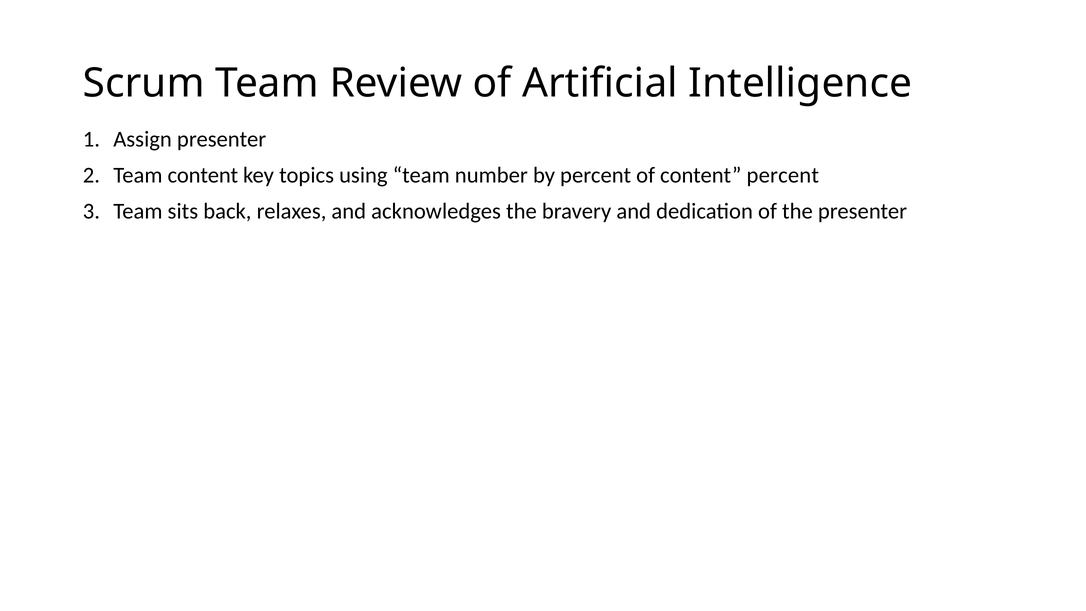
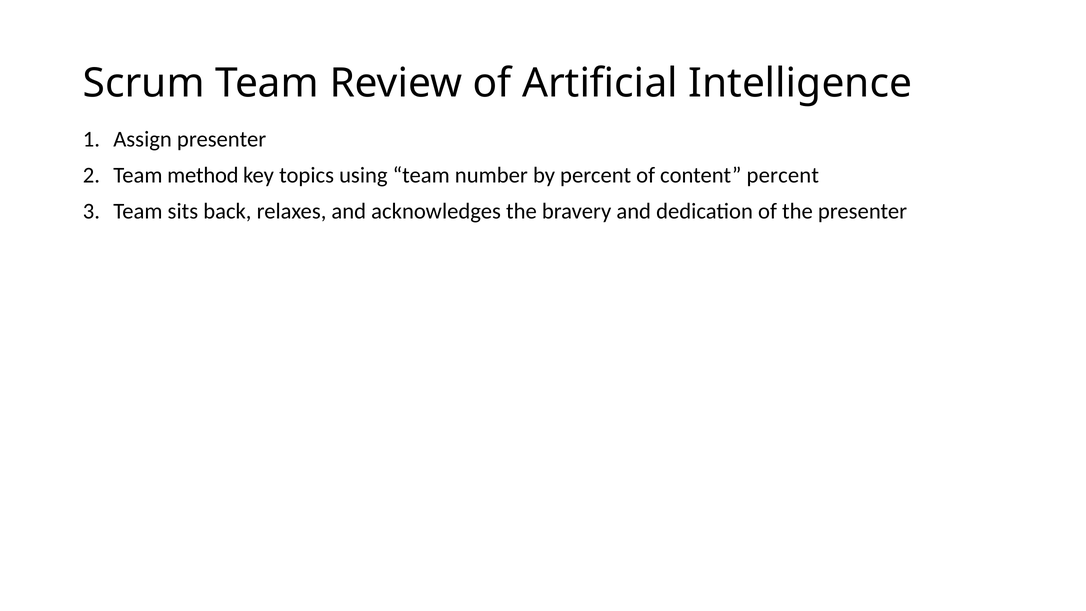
Team content: content -> method (203, 175)
